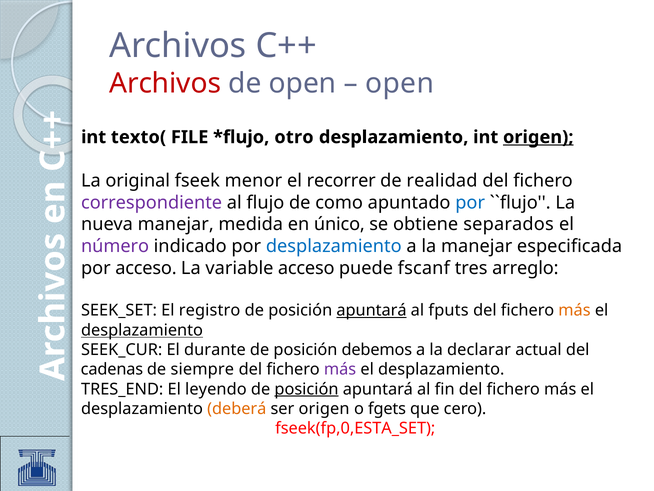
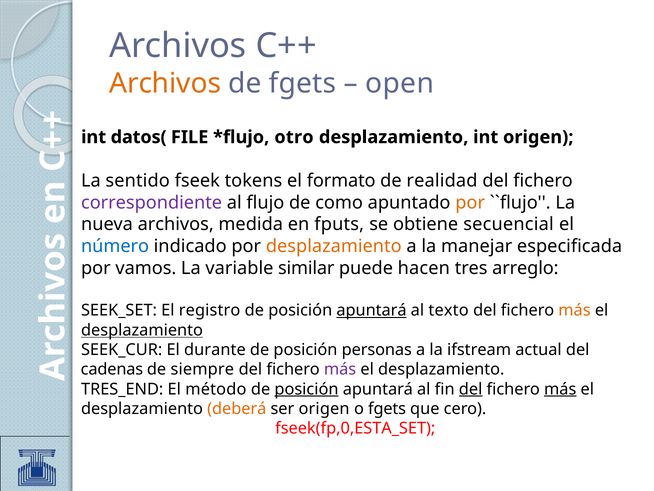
Archivos colour: red -> orange (165, 83)
de open: open -> fgets (302, 83)
texto(: texto( -> datos( (139, 137)
origen underline: present -> none (538, 137)
original: original -> sentido (138, 181)
menor: menor -> tokens (253, 181)
recorrer: recorrer -> formato (341, 181)
por colour: blue -> orange (470, 202)
nueva manejar: manejar -> archivos (176, 224)
único: único -> fputs (339, 224)
separados: separados -> secuencial (509, 224)
número colour: purple -> blue (115, 246)
desplazamiento colour: blue -> orange (334, 246)
por acceso: acceso -> vamos (146, 268)
variable acceso: acceso -> similar (306, 268)
fscanf: fscanf -> hacen (424, 268)
fputs: fputs -> texto (449, 310)
debemos: debemos -> personas (377, 349)
declarar: declarar -> ifstream (479, 349)
leyendo: leyendo -> método (216, 389)
del underline: none -> present (471, 389)
más underline: none -> present (560, 389)
